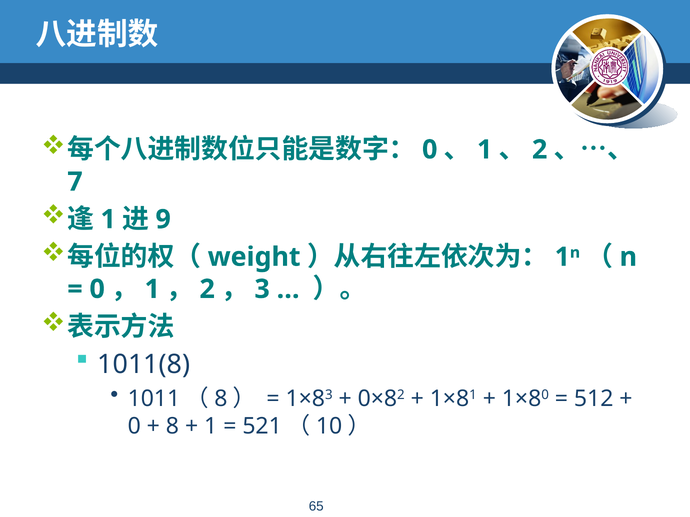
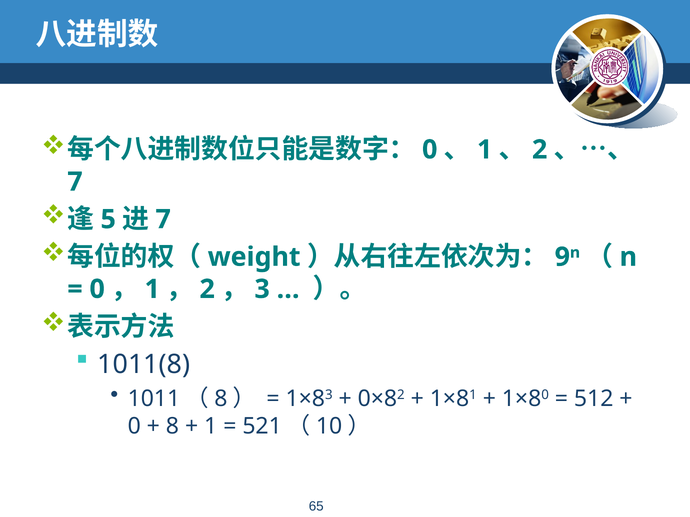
1: 1 -> 5 (108, 220)
9: 9 -> 7 (163, 220)
1: 1 -> 9 (562, 257)
